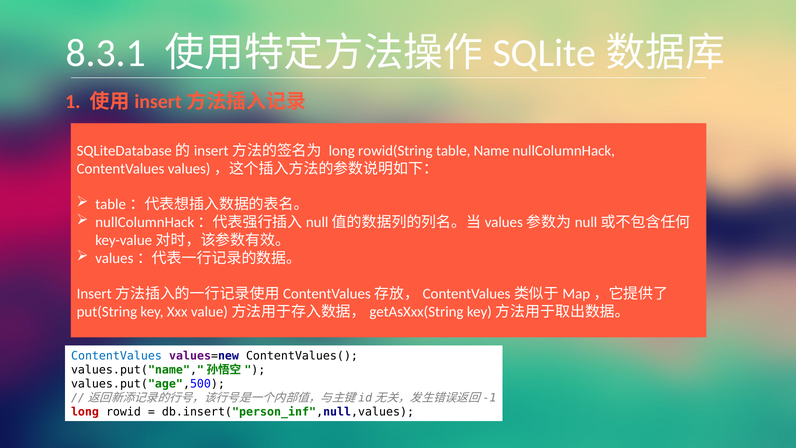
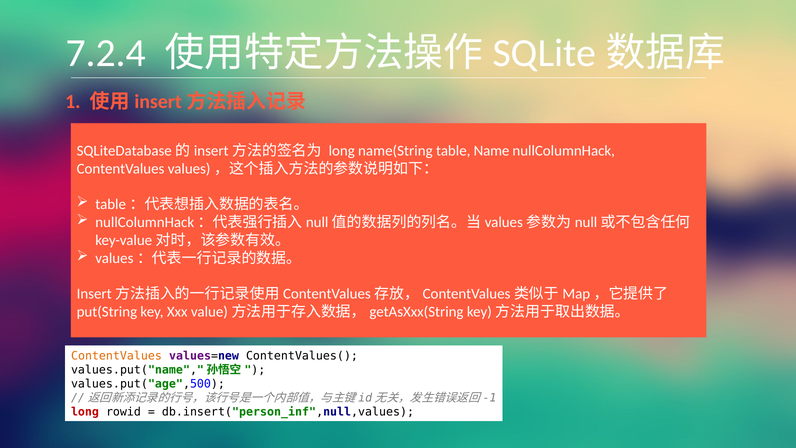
8.3.1: 8.3.1 -> 7.2.4 (106, 53)
rowid(String: rowid(String -> name(String (395, 151)
ContentValues colour: blue -> orange (116, 356)
